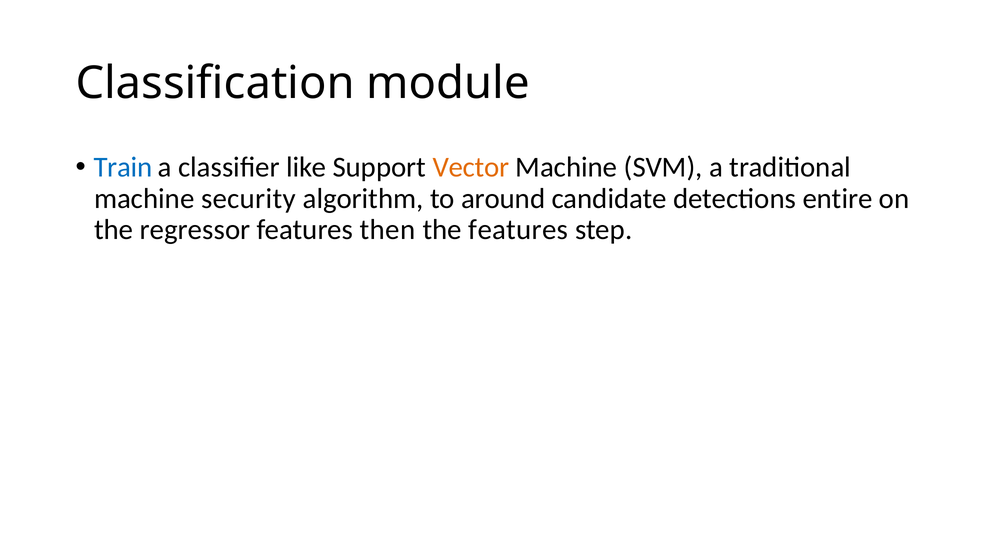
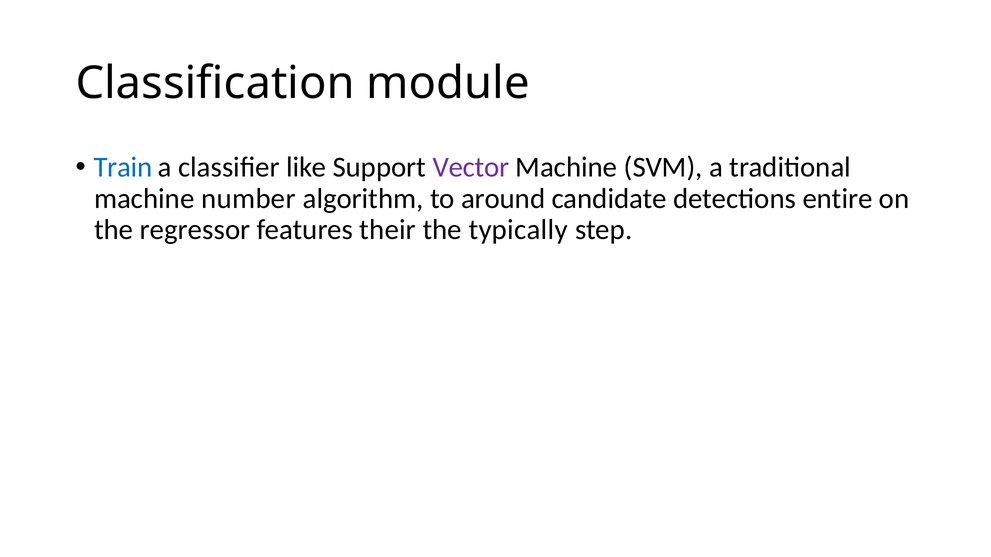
Vector colour: orange -> purple (471, 168)
security: security -> number (248, 199)
then: then -> their (388, 230)
the features: features -> typically (518, 230)
